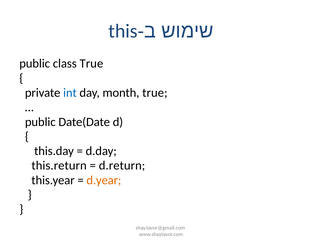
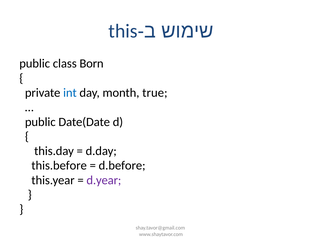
class True: True -> Born (92, 63)
this.return: this.return -> this.before (59, 165)
d.return: d.return -> d.before (122, 165)
d.year colour: orange -> purple (104, 180)
